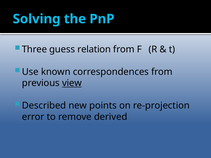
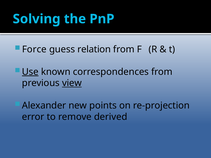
Three: Three -> Force (34, 49)
Use underline: none -> present (30, 72)
Described: Described -> Alexander (44, 106)
